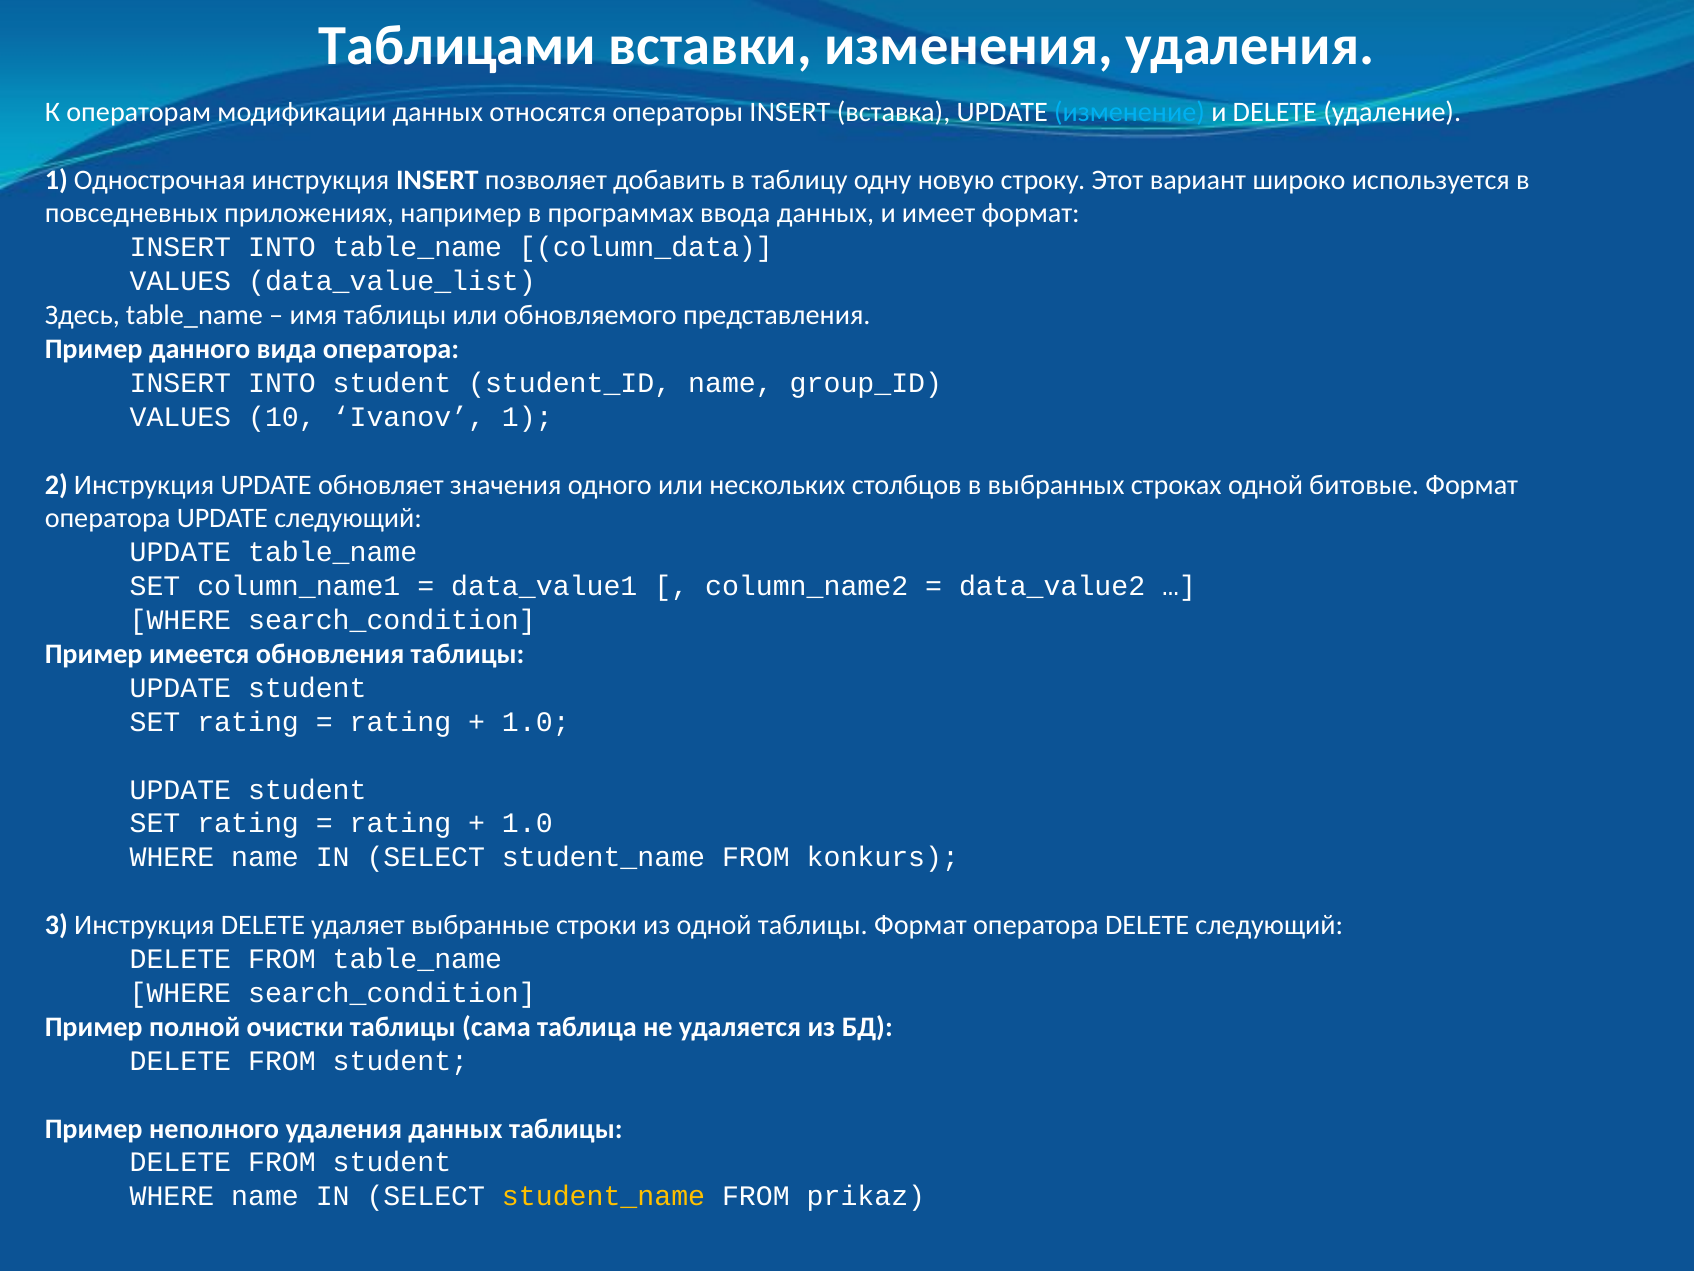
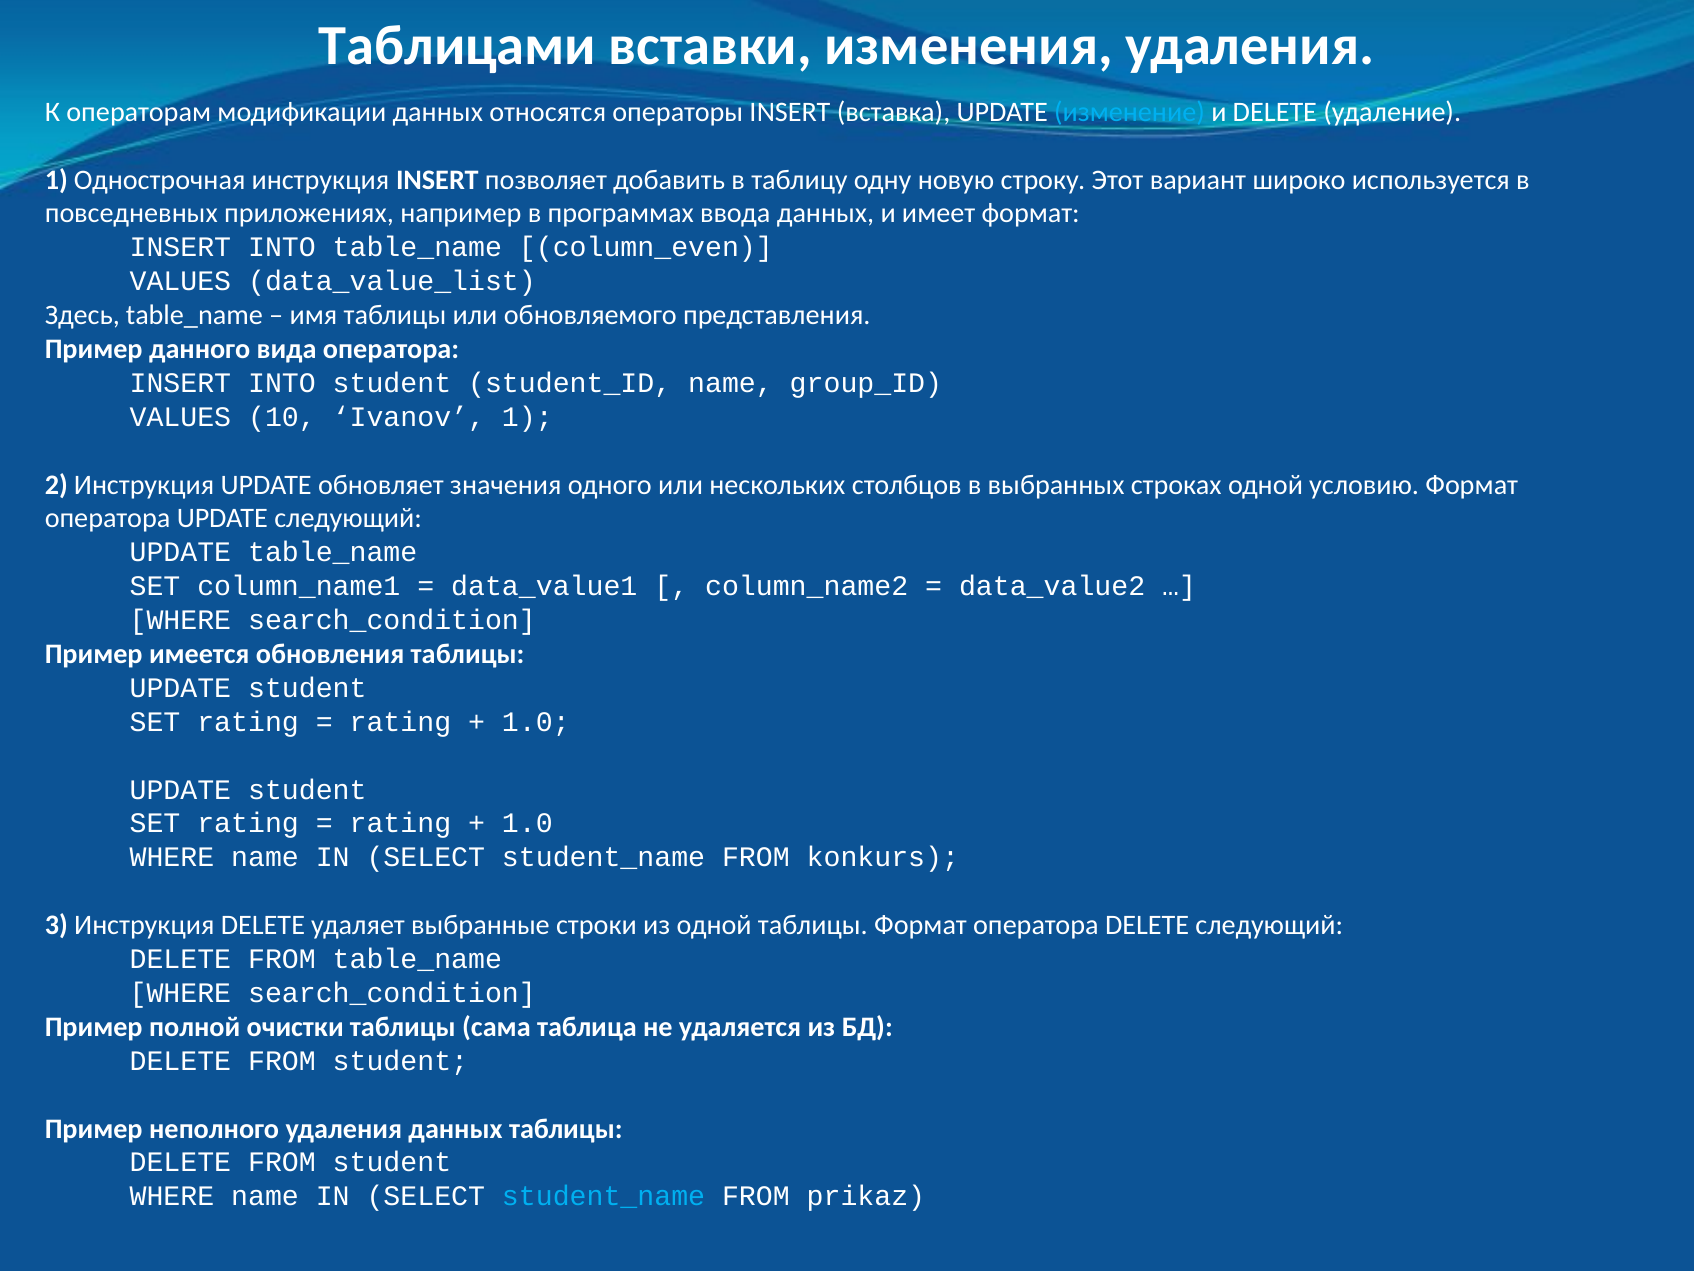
column_data: column_data -> column_even (646, 247)
битовые: битовые -> условию (1364, 485)
student_name colour: yellow -> light blue (604, 1196)
